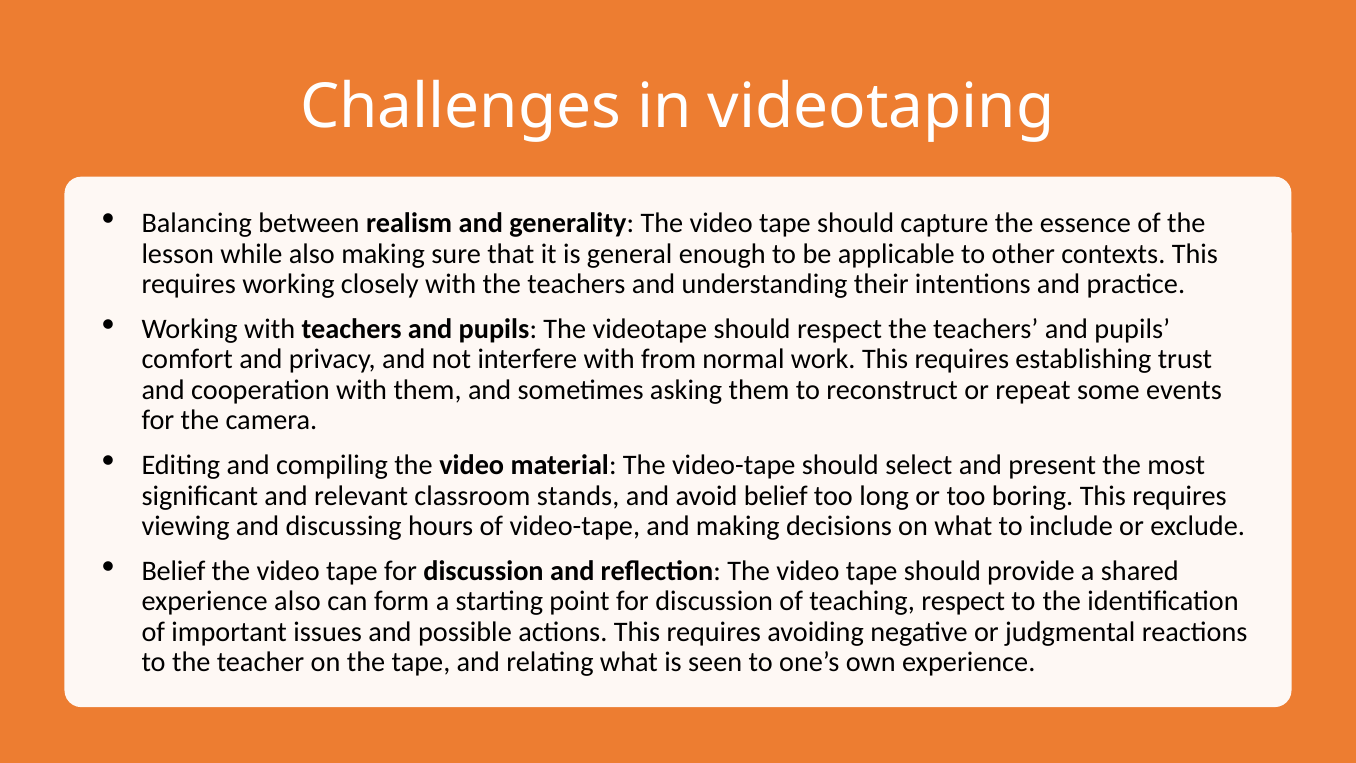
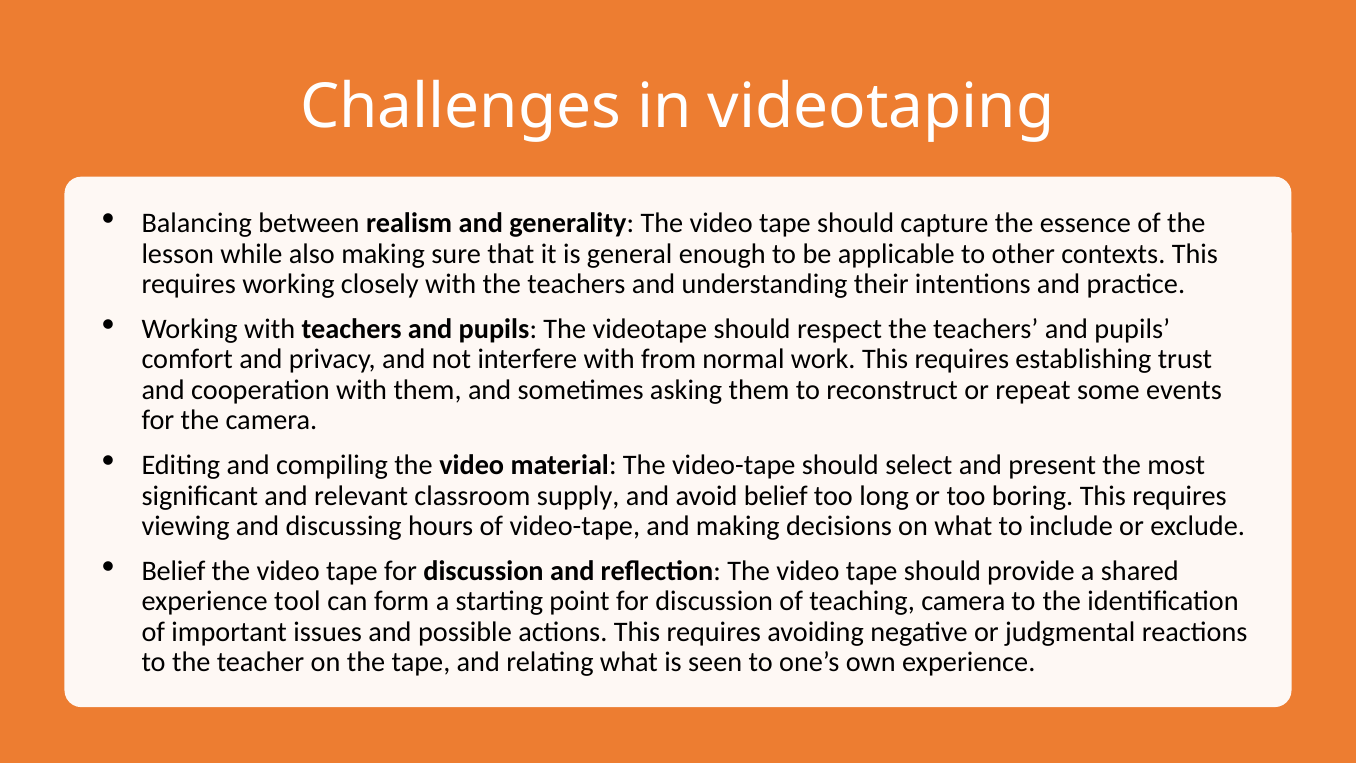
stands: stands -> supply (578, 496)
experience also: also -> tool (297, 601)
teaching respect: respect -> camera (963, 601)
